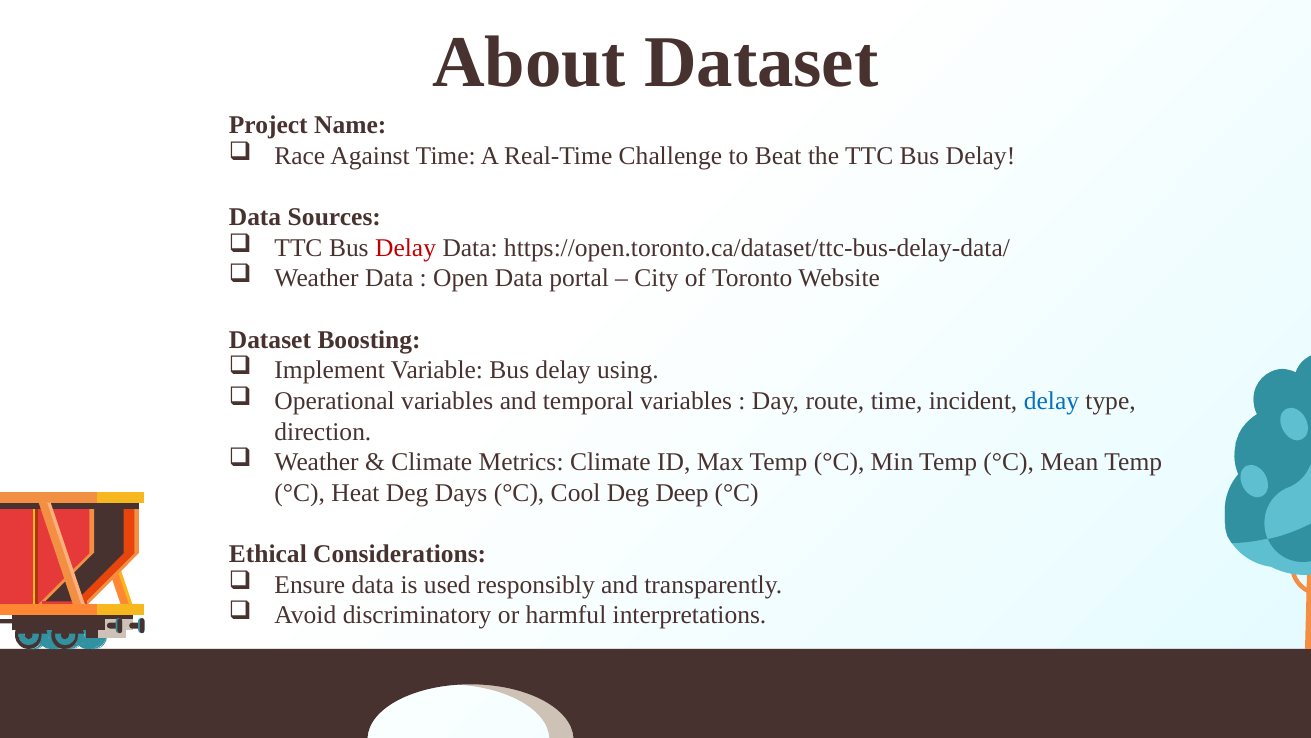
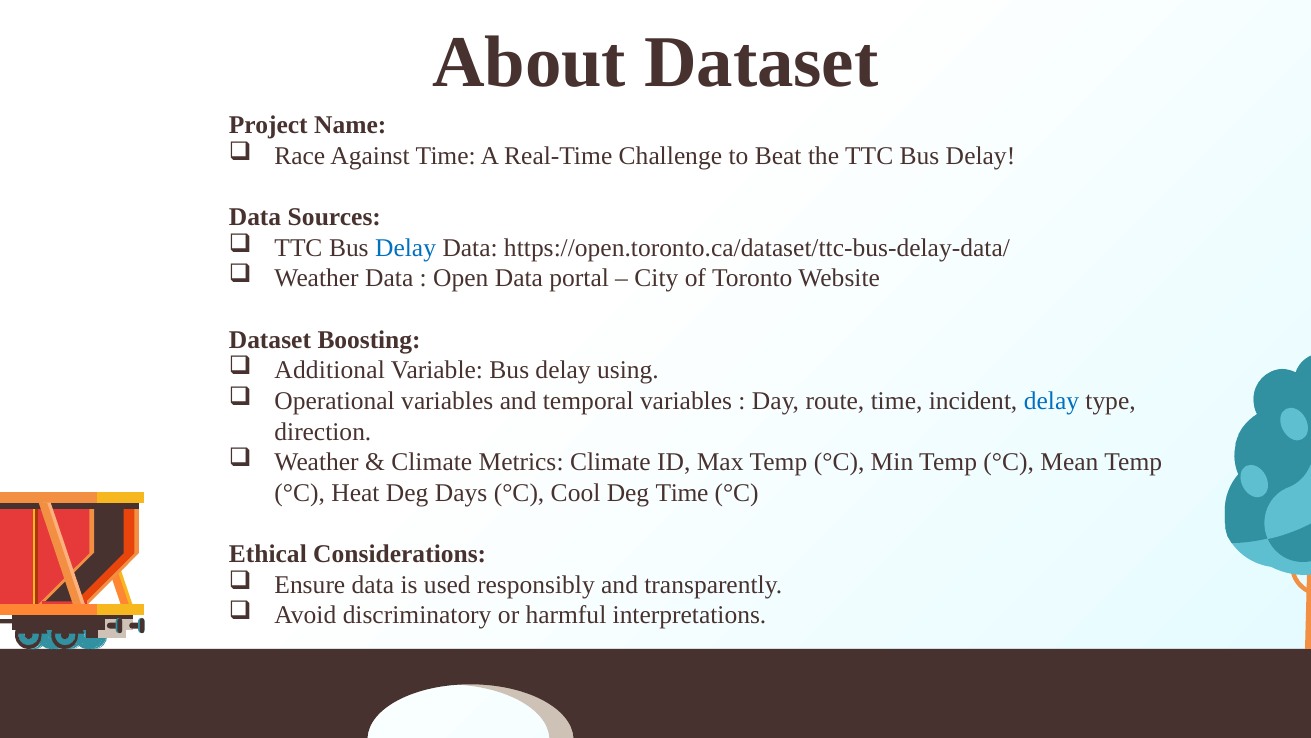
Delay colour: red -> blue (406, 248)
Implement: Implement -> Additional (330, 370)
Deg Deep: Deep -> Time (682, 493)
